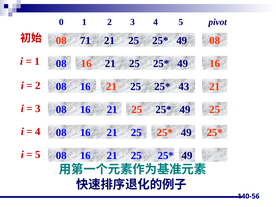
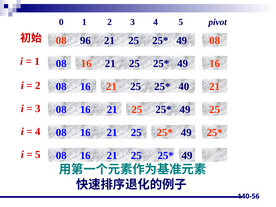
71: 71 -> 96 (85, 41)
43: 43 -> 40 (184, 87)
